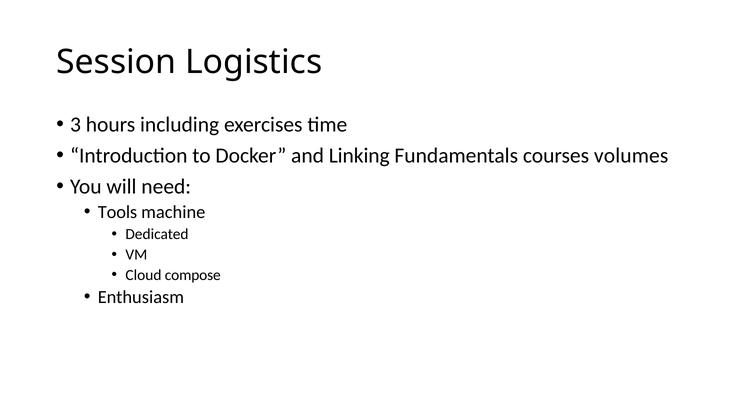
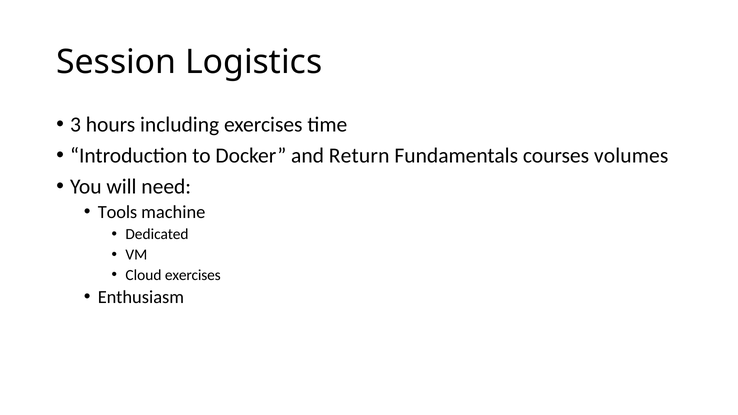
Linking: Linking -> Return (359, 156)
Cloud compose: compose -> exercises (193, 275)
